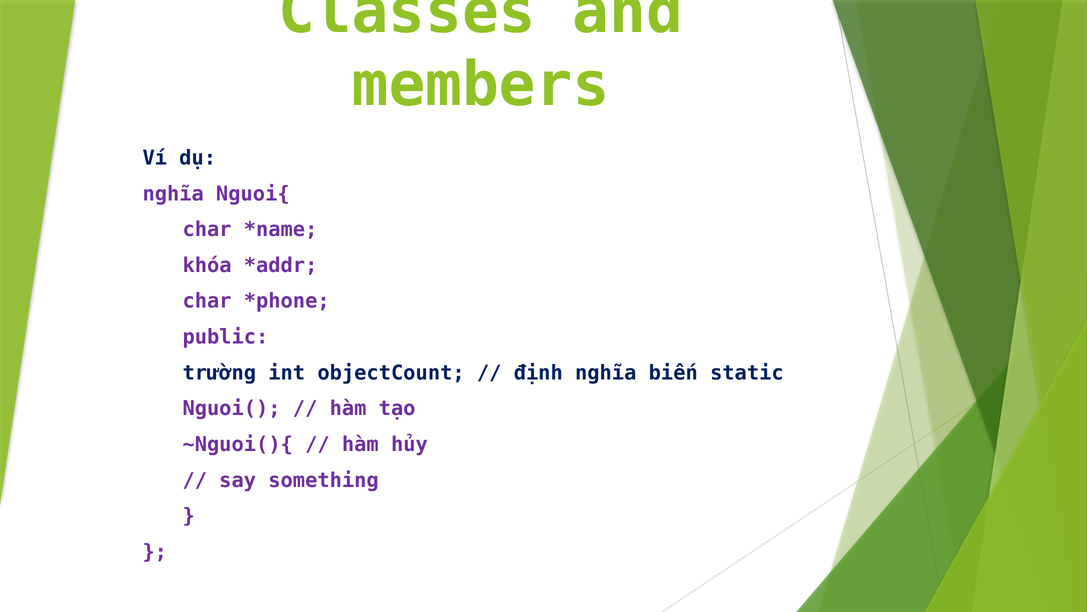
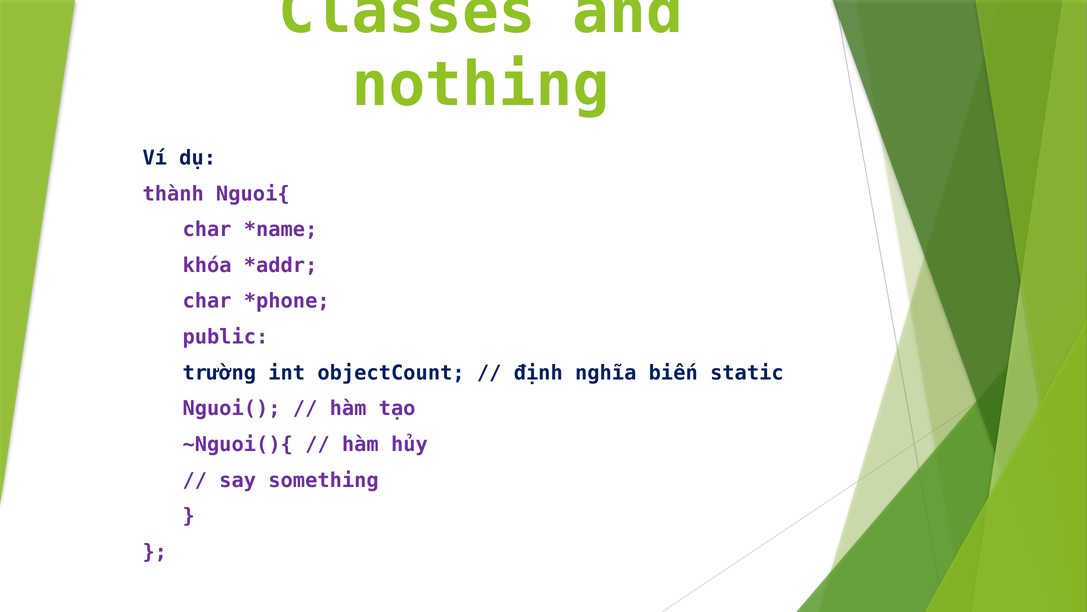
members: members -> nothing (481, 85)
nghĩa: nghĩa -> thành (173, 194)
